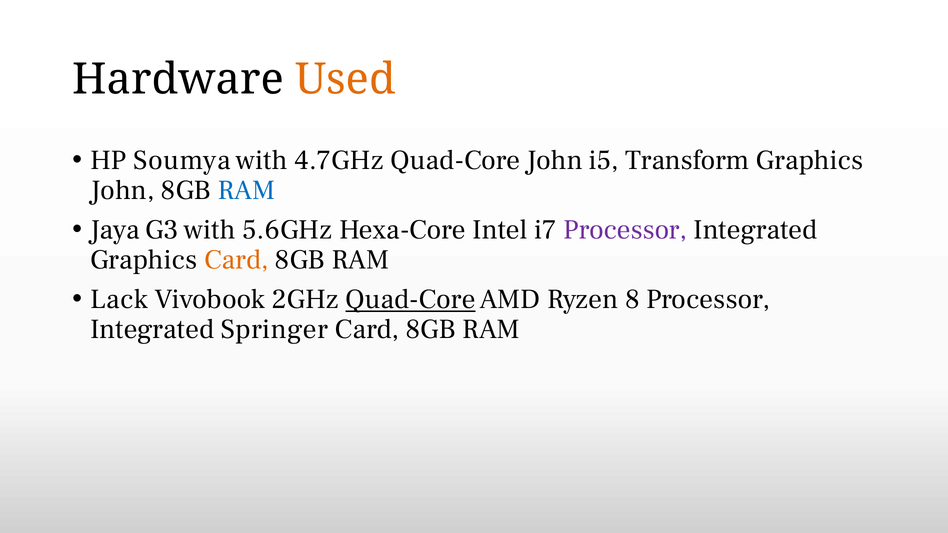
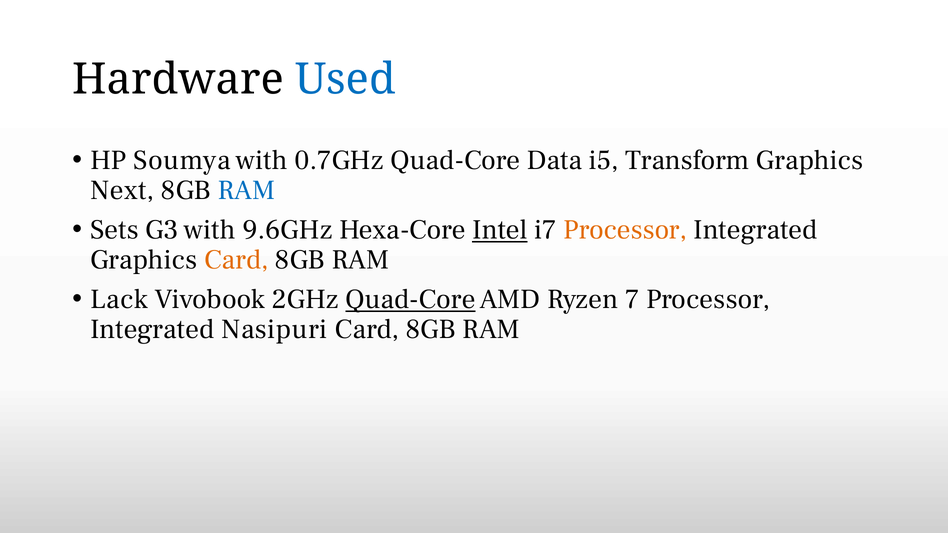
Used colour: orange -> blue (346, 80)
4.7GHz: 4.7GHz -> 0.7GHz (339, 160)
Quad-Core John: John -> Data (554, 160)
John: John -> Next (122, 190)
Jaya: Jaya -> Sets (115, 230)
5.6GHz: 5.6GHz -> 9.6GHz (287, 230)
Intel underline: none -> present (500, 230)
Processor colour: purple -> orange (625, 230)
8: 8 -> 7 (632, 300)
Springer: Springer -> Nasipuri (274, 329)
